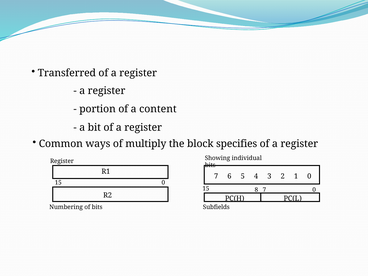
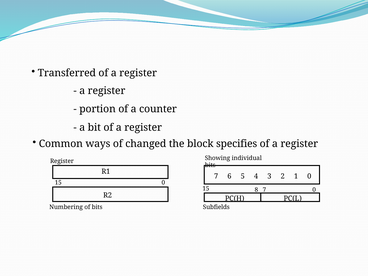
content: content -> counter (158, 109)
multiply: multiply -> changed (146, 144)
